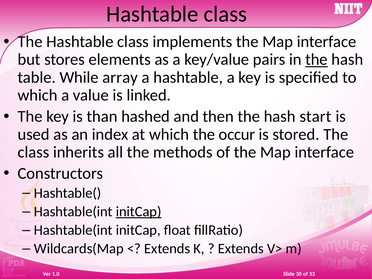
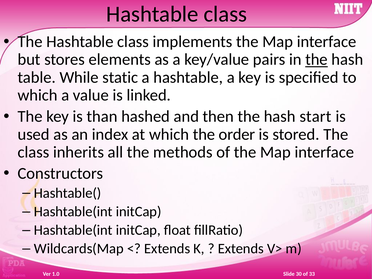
array: array -> static (120, 77)
occur: occur -> order (237, 134)
initCap underline: present -> none (139, 212)
